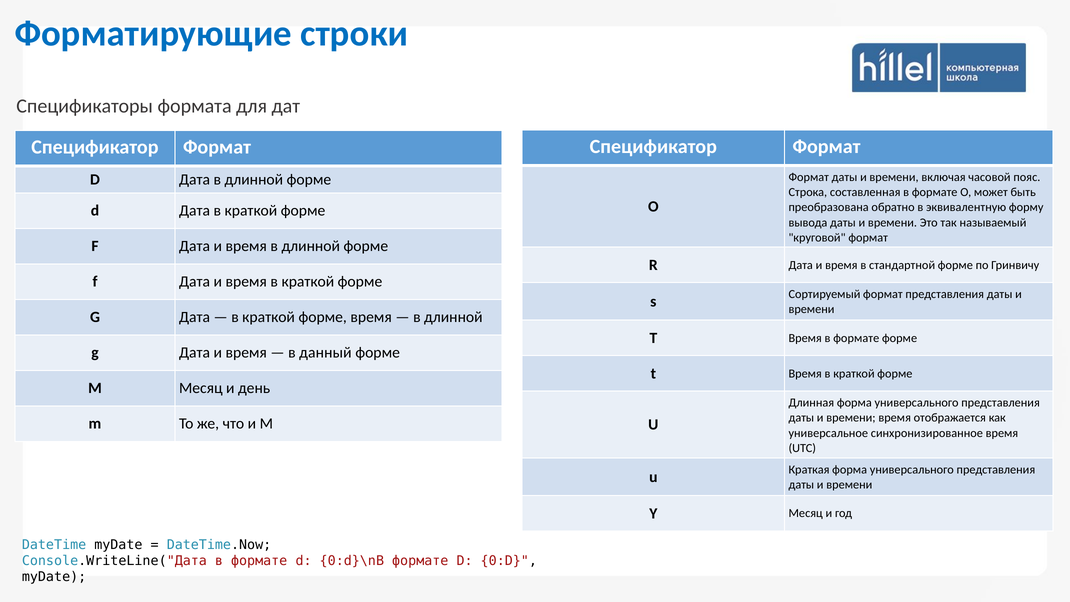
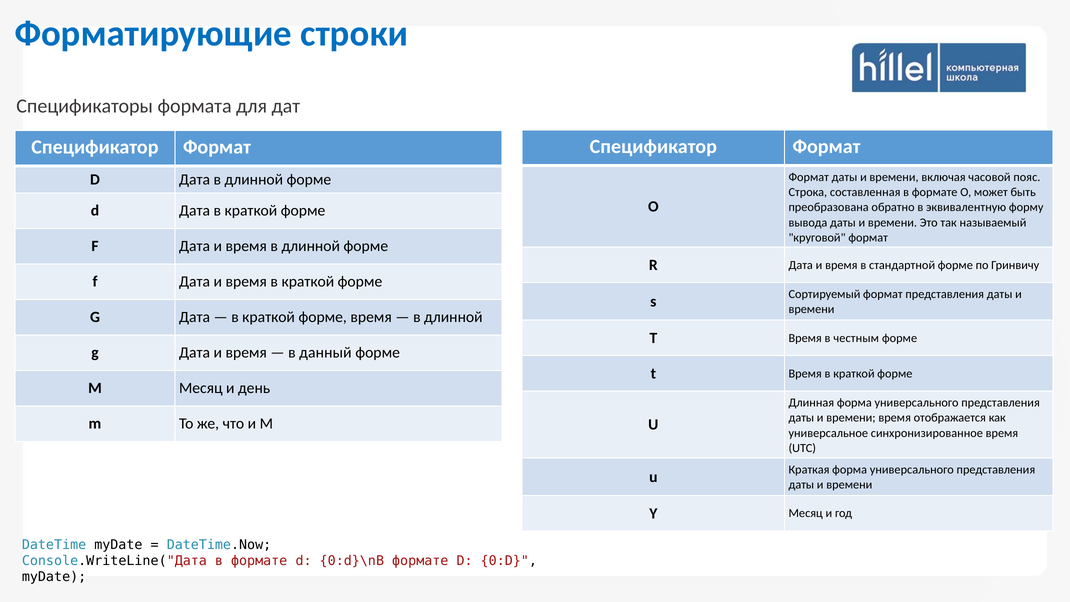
Время в формате: формате -> честным (856, 338)
